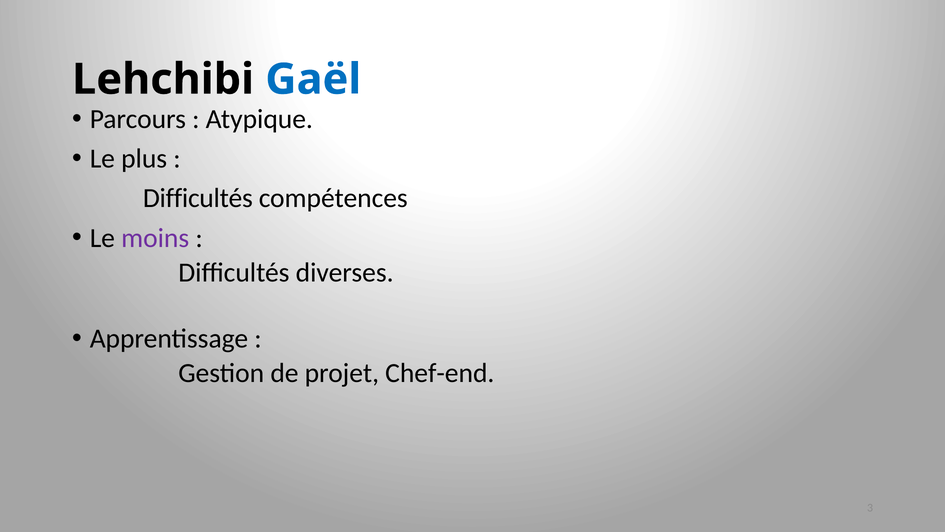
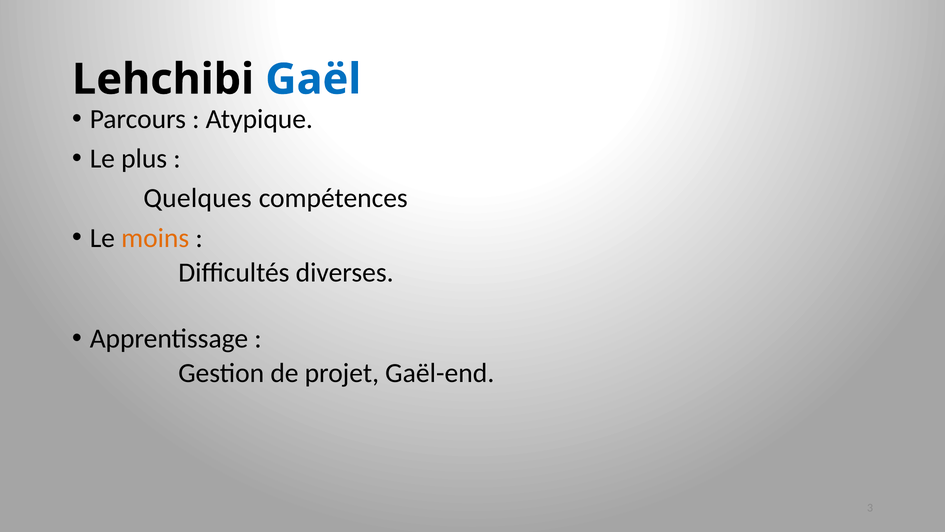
Difficultés: Difficultés -> Quelques (198, 198)
moins colour: purple -> orange (155, 238)
Chef-end: Chef-end -> Gaël-end (440, 373)
